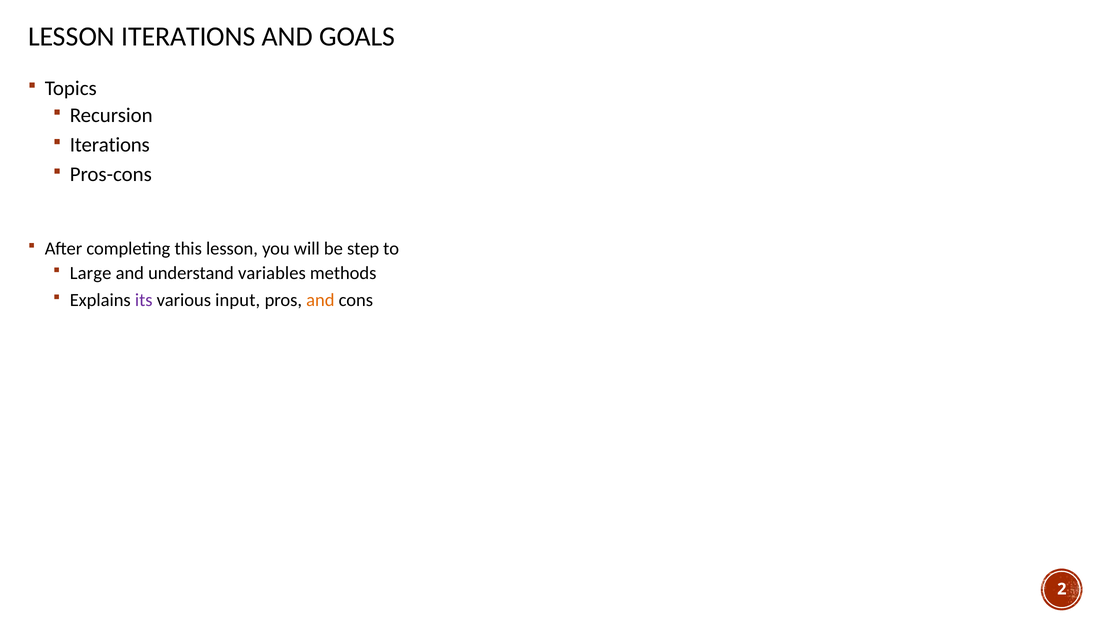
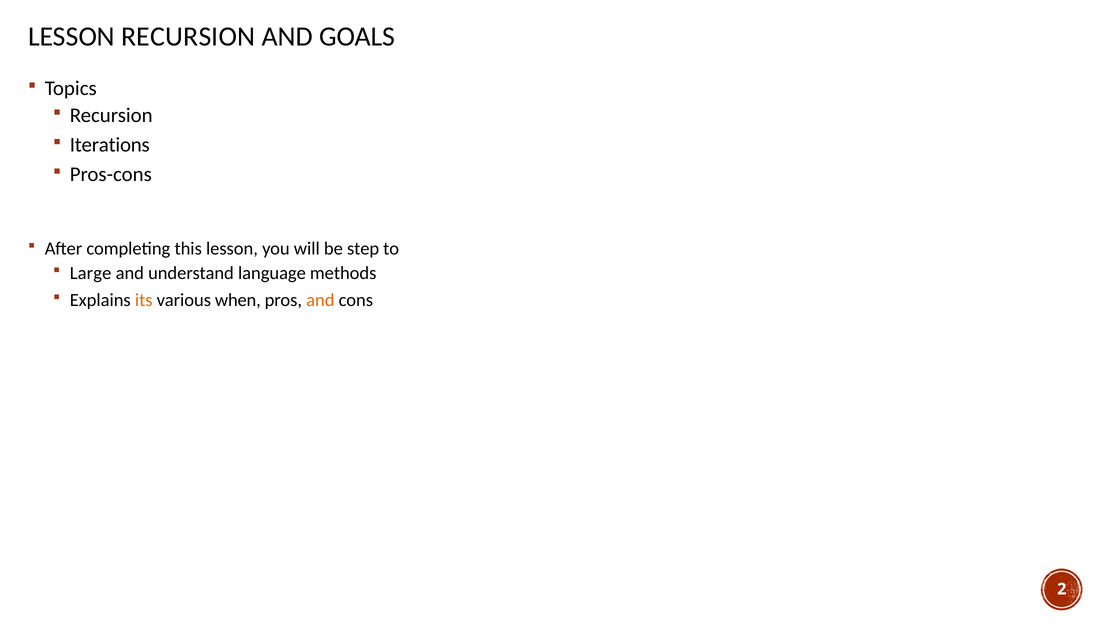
LESSON ITERATIONS: ITERATIONS -> RECURSION (188, 36)
variables: variables -> language (272, 273)
its colour: purple -> orange (144, 300)
input: input -> when (238, 300)
